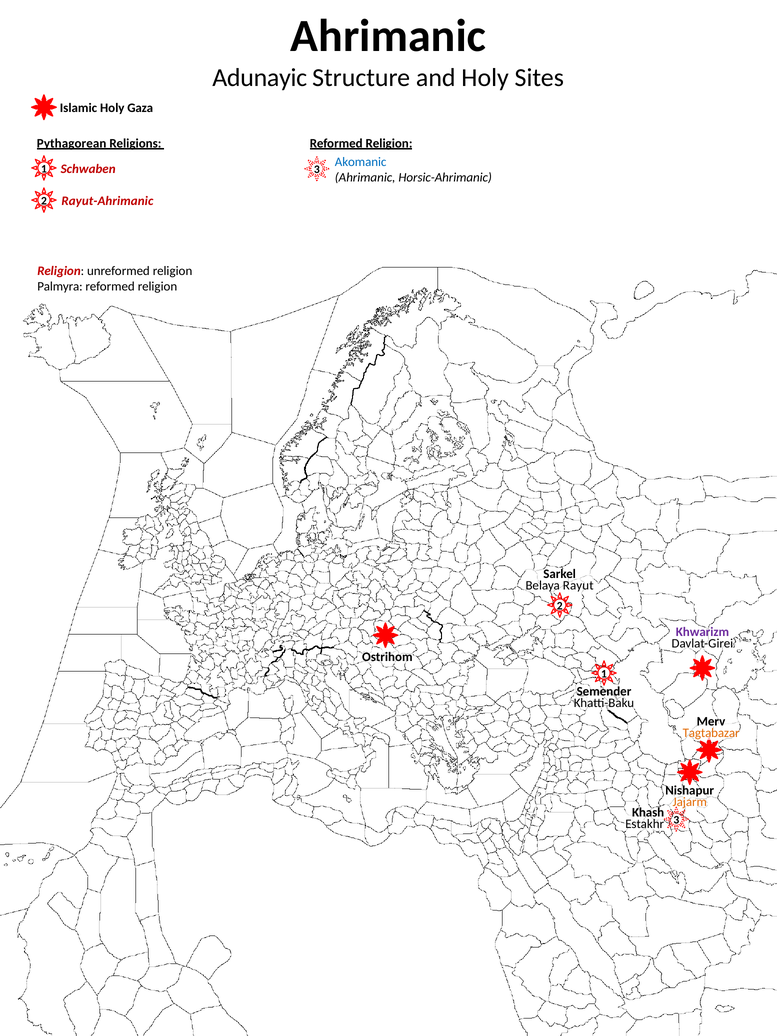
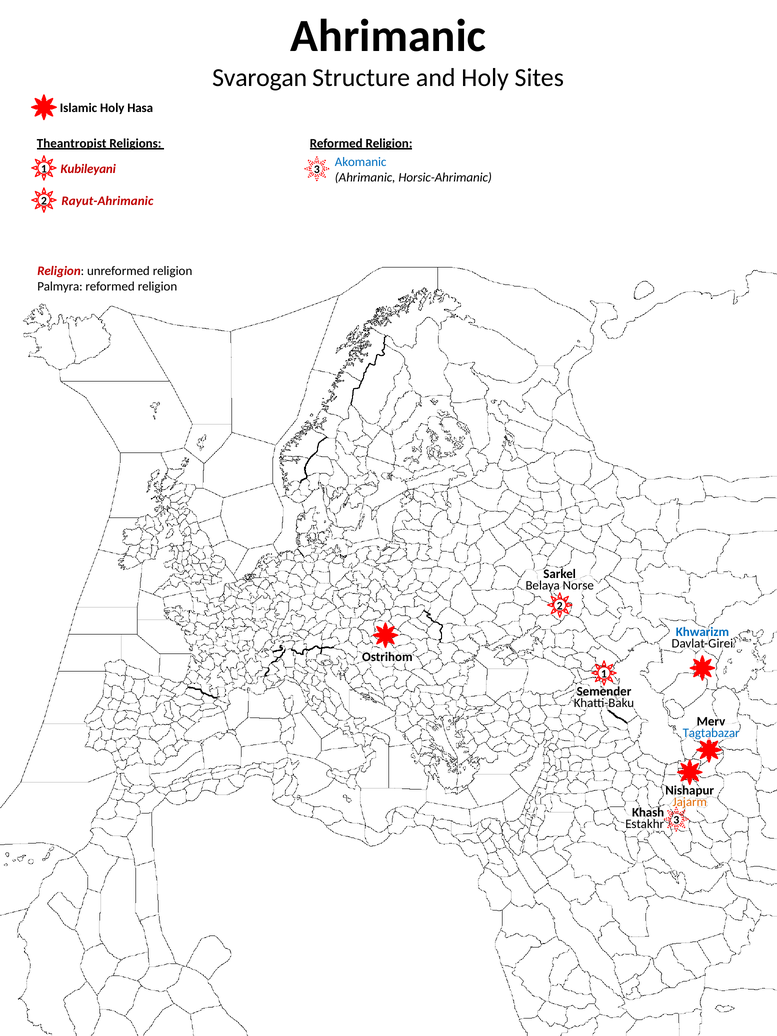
Adunayic: Adunayic -> Svarogan (260, 78)
Gaza: Gaza -> Hasa (140, 108)
Pythagorean: Pythagorean -> Theantropist (72, 143)
Schwaben: Schwaben -> Kubileyani (88, 169)
Rayut: Rayut -> Norse (578, 585)
Khwarizm colour: purple -> blue (702, 632)
Tagtabazar colour: orange -> blue (711, 733)
